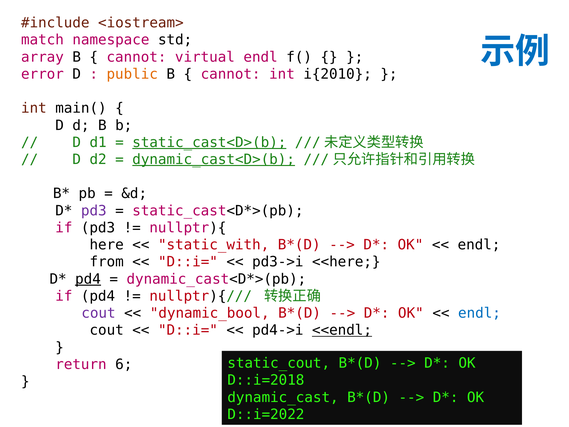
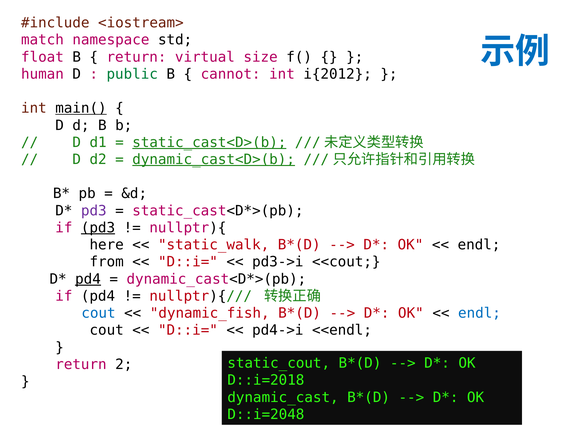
array: array -> float (42, 57)
cannot: cannot -> return (136, 57)
virtual endl: endl -> size (261, 57)
error: error -> human (42, 74)
public colour: orange -> green (132, 74)
i{2010: i{2010 -> i{2012 (338, 74)
main( underline: none -> present (81, 108)
pd3 underline: none -> present (98, 228)
static_with: static_with -> static_walk (214, 245)
<<here: <<here -> <<cout (346, 262)
cout colour: purple -> blue (98, 313)
dynamic_bool: dynamic_bool -> dynamic_fish (210, 313)
<<endl underline: present -> none (342, 330)
6: 6 -> 2 (124, 364)
D::i=2022: D::i=2022 -> D::i=2048 (266, 414)
